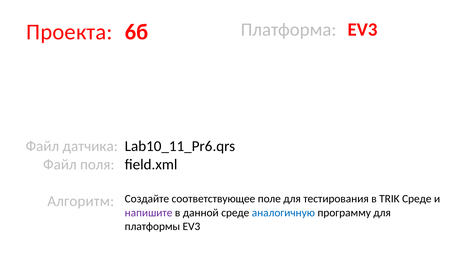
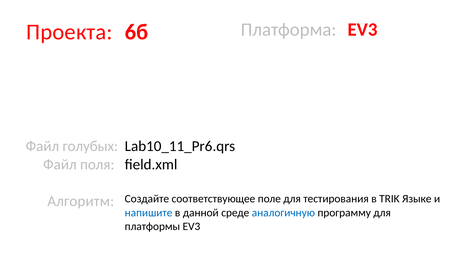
датчика: датчика -> голубых (90, 146)
TRIK Среде: Среде -> Языке (417, 199)
напишите colour: purple -> blue (149, 213)
